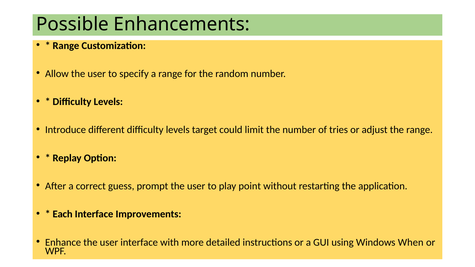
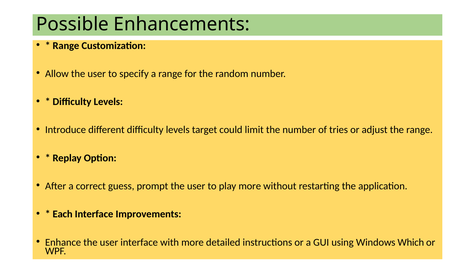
play point: point -> more (250, 186)
When: When -> Which (411, 242)
